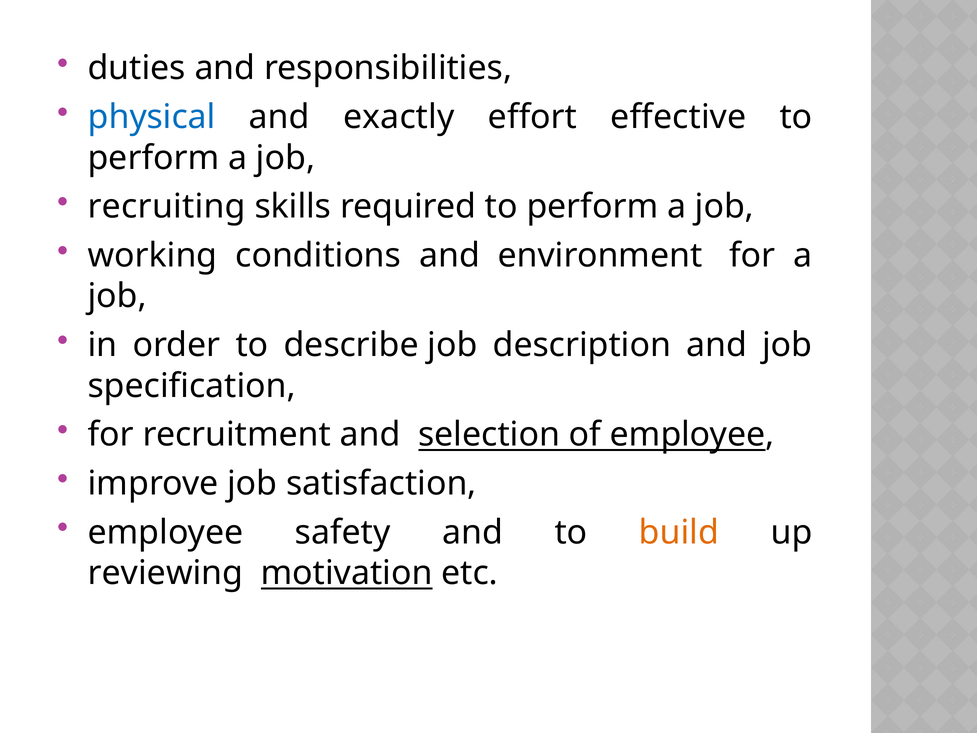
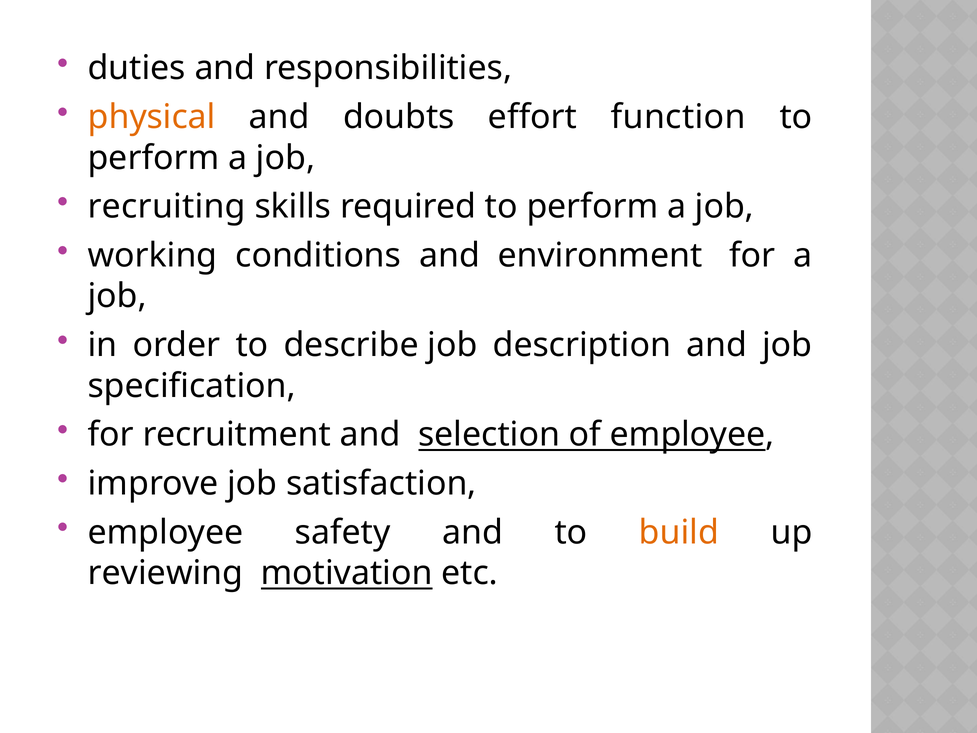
physical colour: blue -> orange (152, 117)
exactly: exactly -> doubts (399, 117)
effective: effective -> function (678, 117)
